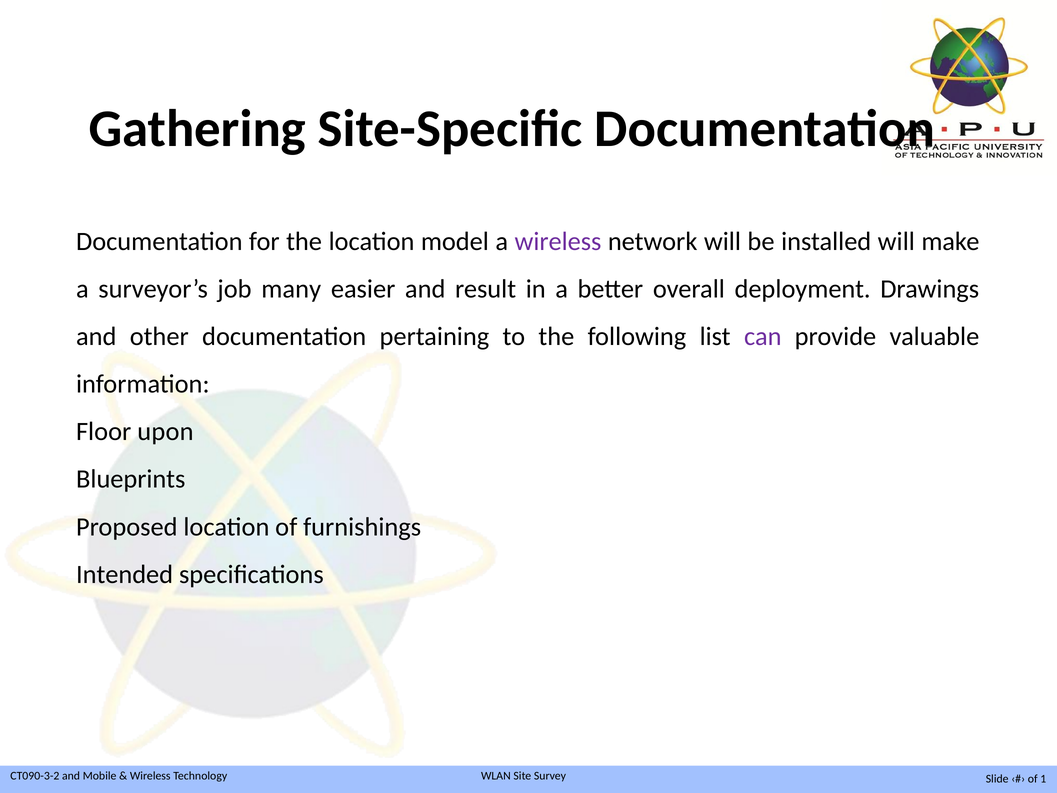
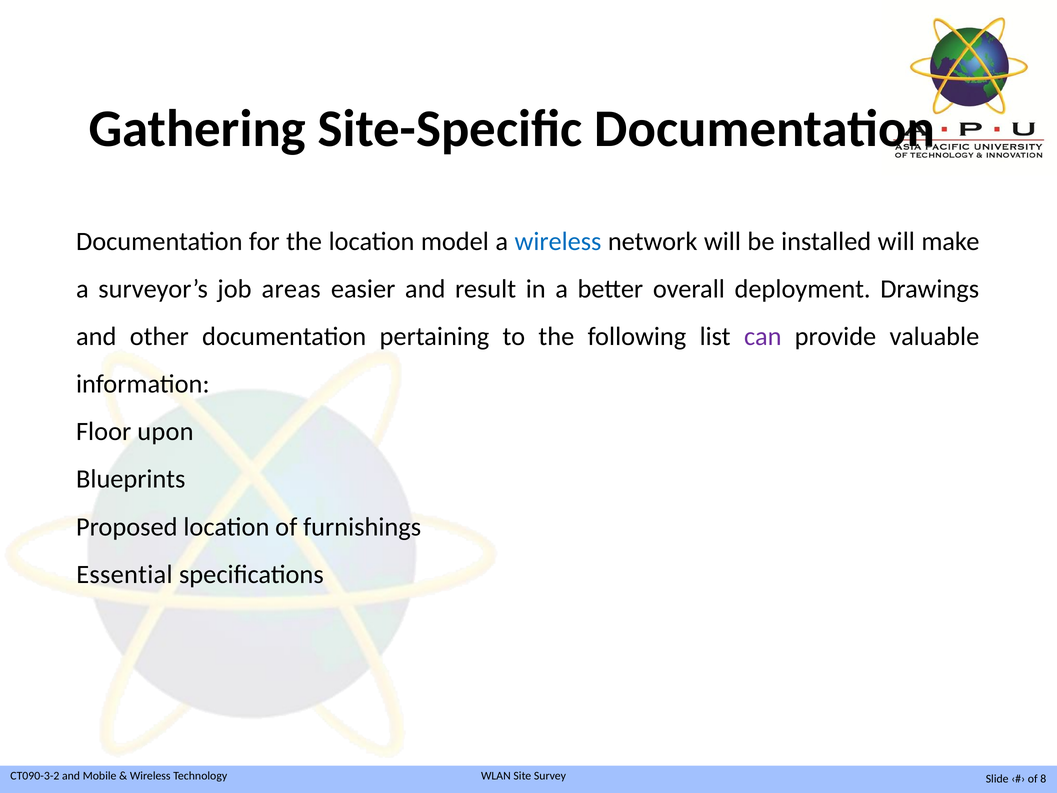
wireless colour: purple -> blue (558, 241)
many: many -> areas (291, 289)
Intended: Intended -> Essential (124, 574)
1: 1 -> 8 (1043, 779)
